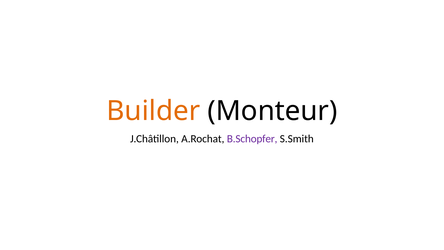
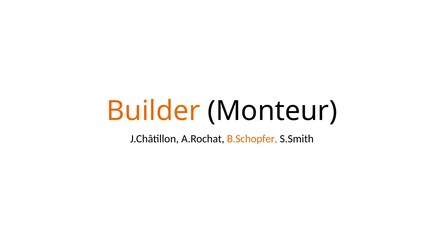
B.Schopfer colour: purple -> orange (252, 139)
